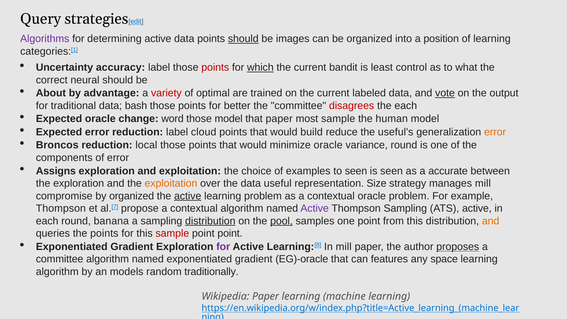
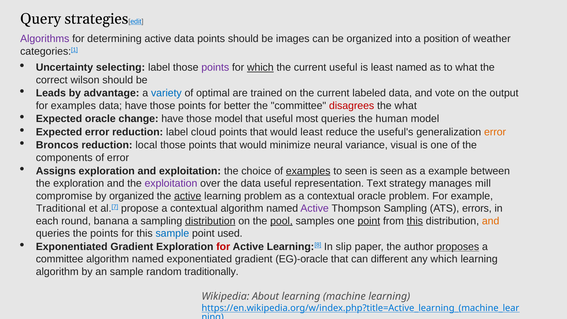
should underline: present -> none (243, 39)
of learning: learning -> weather (492, 39)
accuracy: accuracy -> selecting (121, 67)
points colour: red -> purple (215, 67)
current bandit: bandit -> useful (343, 67)
least control: control -> named (411, 67)
neural: neural -> wilson (85, 80)
About: About -> Leads (51, 93)
variety colour: red -> blue (166, 93)
vote underline: present -> none (445, 93)
for traditional: traditional -> examples (73, 106)
data bash: bash -> have (136, 106)
the each: each -> what (406, 106)
change word: word -> have (173, 119)
that paper: paper -> useful (279, 119)
most sample: sample -> queries (338, 119)
would build: build -> least (312, 132)
minimize oracle: oracle -> neural (328, 145)
variance round: round -> visual (404, 145)
examples underline: none -> present (308, 171)
a accurate: accurate -> example (448, 171)
exploitation colour: orange -> purple (171, 183)
Size: Size -> Text (377, 183)
Thompson: Thompson -> Traditional (61, 208)
ATS active: active -> errors (477, 208)
point underline: none -> present (369, 221)
this underline: none -> present (415, 221)
sample colour: red -> blue (172, 233)
point point: point -> used (230, 233)
for colour: purple -> red (223, 247)
In mill: mill -> slip (344, 247)
features: features -> different (389, 259)
any space: space -> which (444, 259)
an models: models -> sample (127, 272)
Wikipedia Paper: Paper -> About (266, 296)
